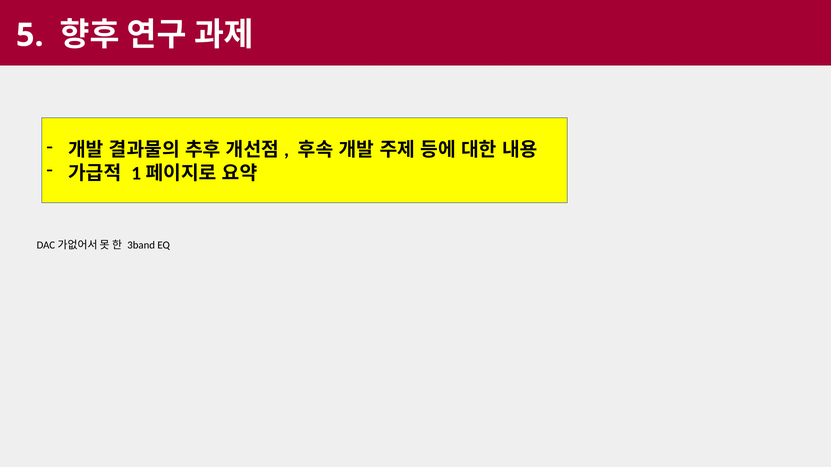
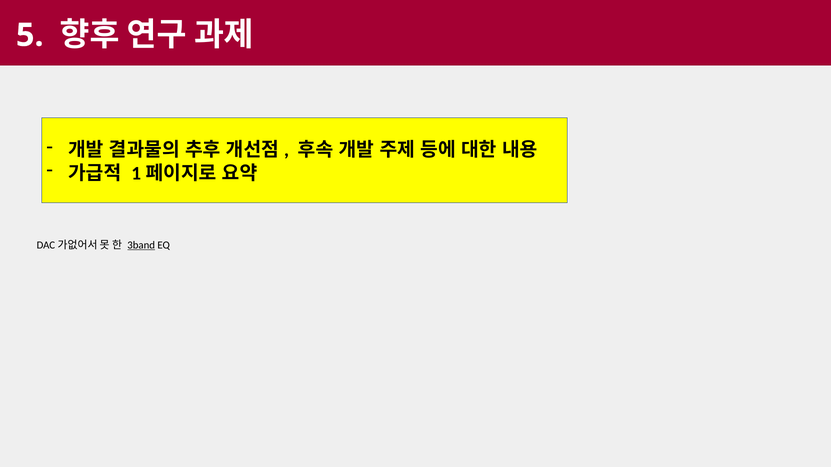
3band underline: none -> present (141, 245)
